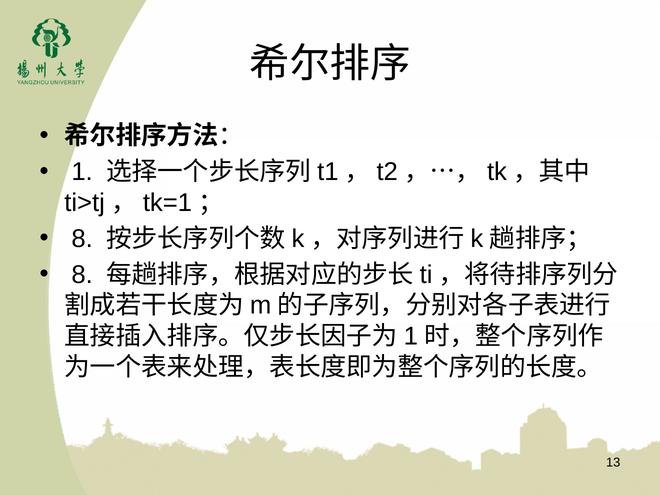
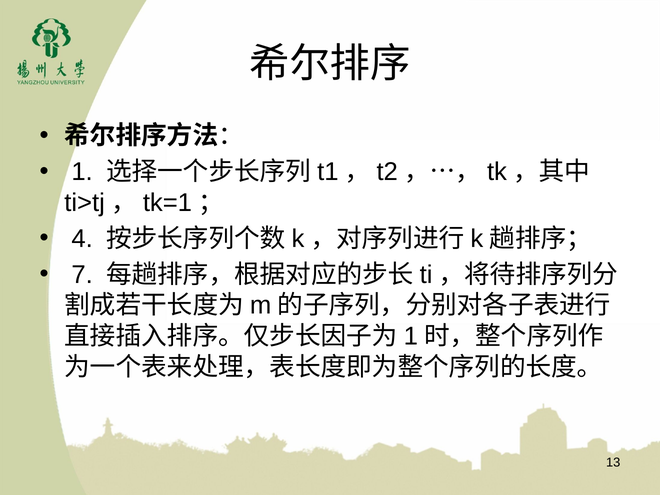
8: 8 -> 4 (82, 239)
8: 8 -> 7 (82, 275)
